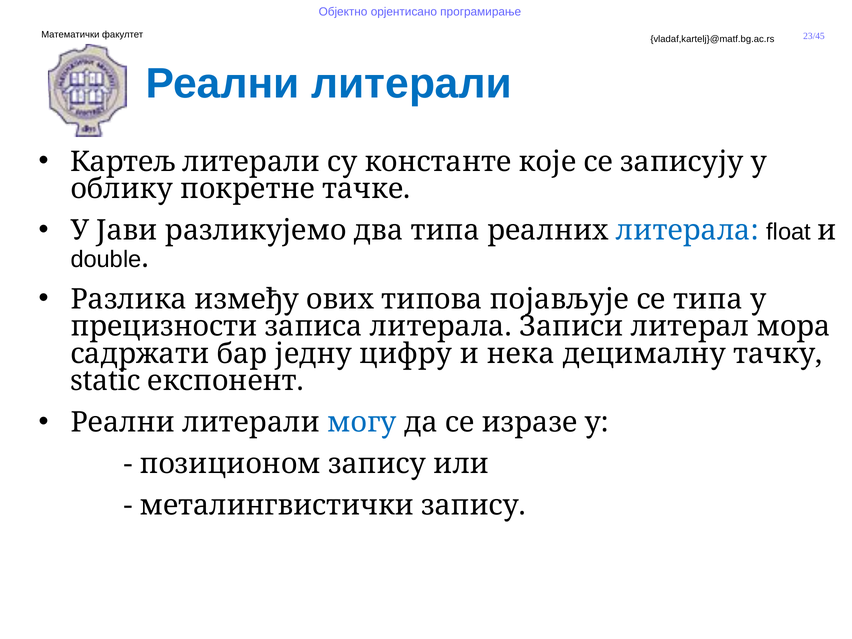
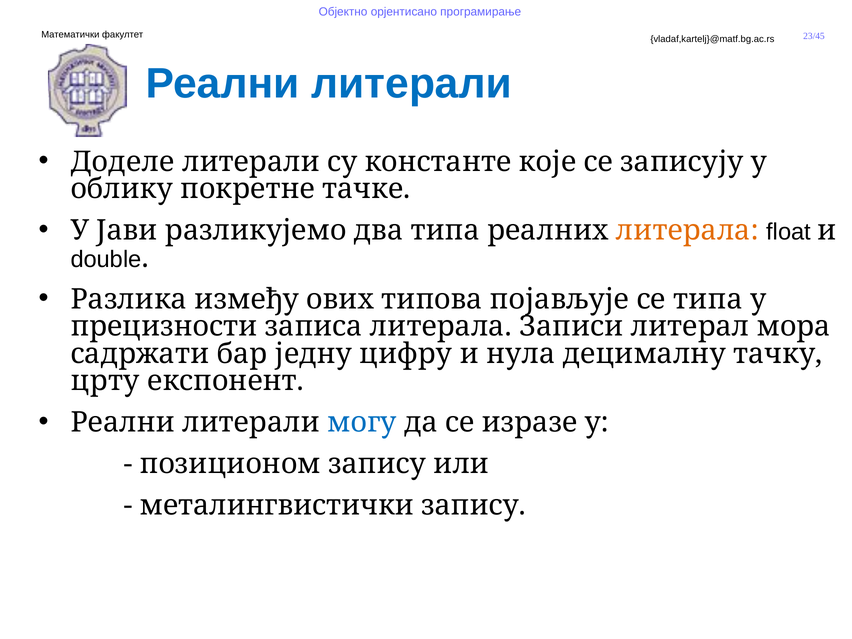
Картељ: Картељ -> Доделе (123, 162)
литерала colour: blue -> orange (687, 230)
нека: нека -> нула (521, 354)
static: static -> црту (105, 381)
